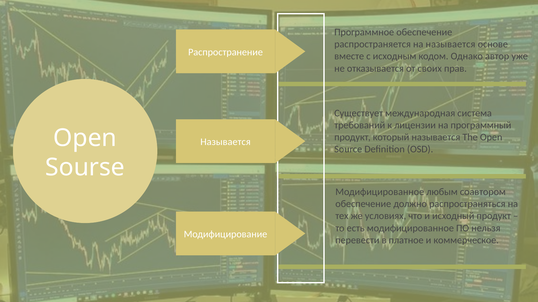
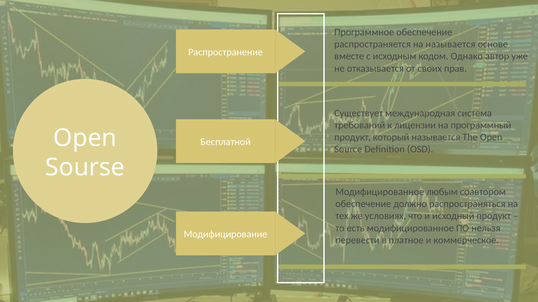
Называется: Называется -> Бесплатной (226, 142)
